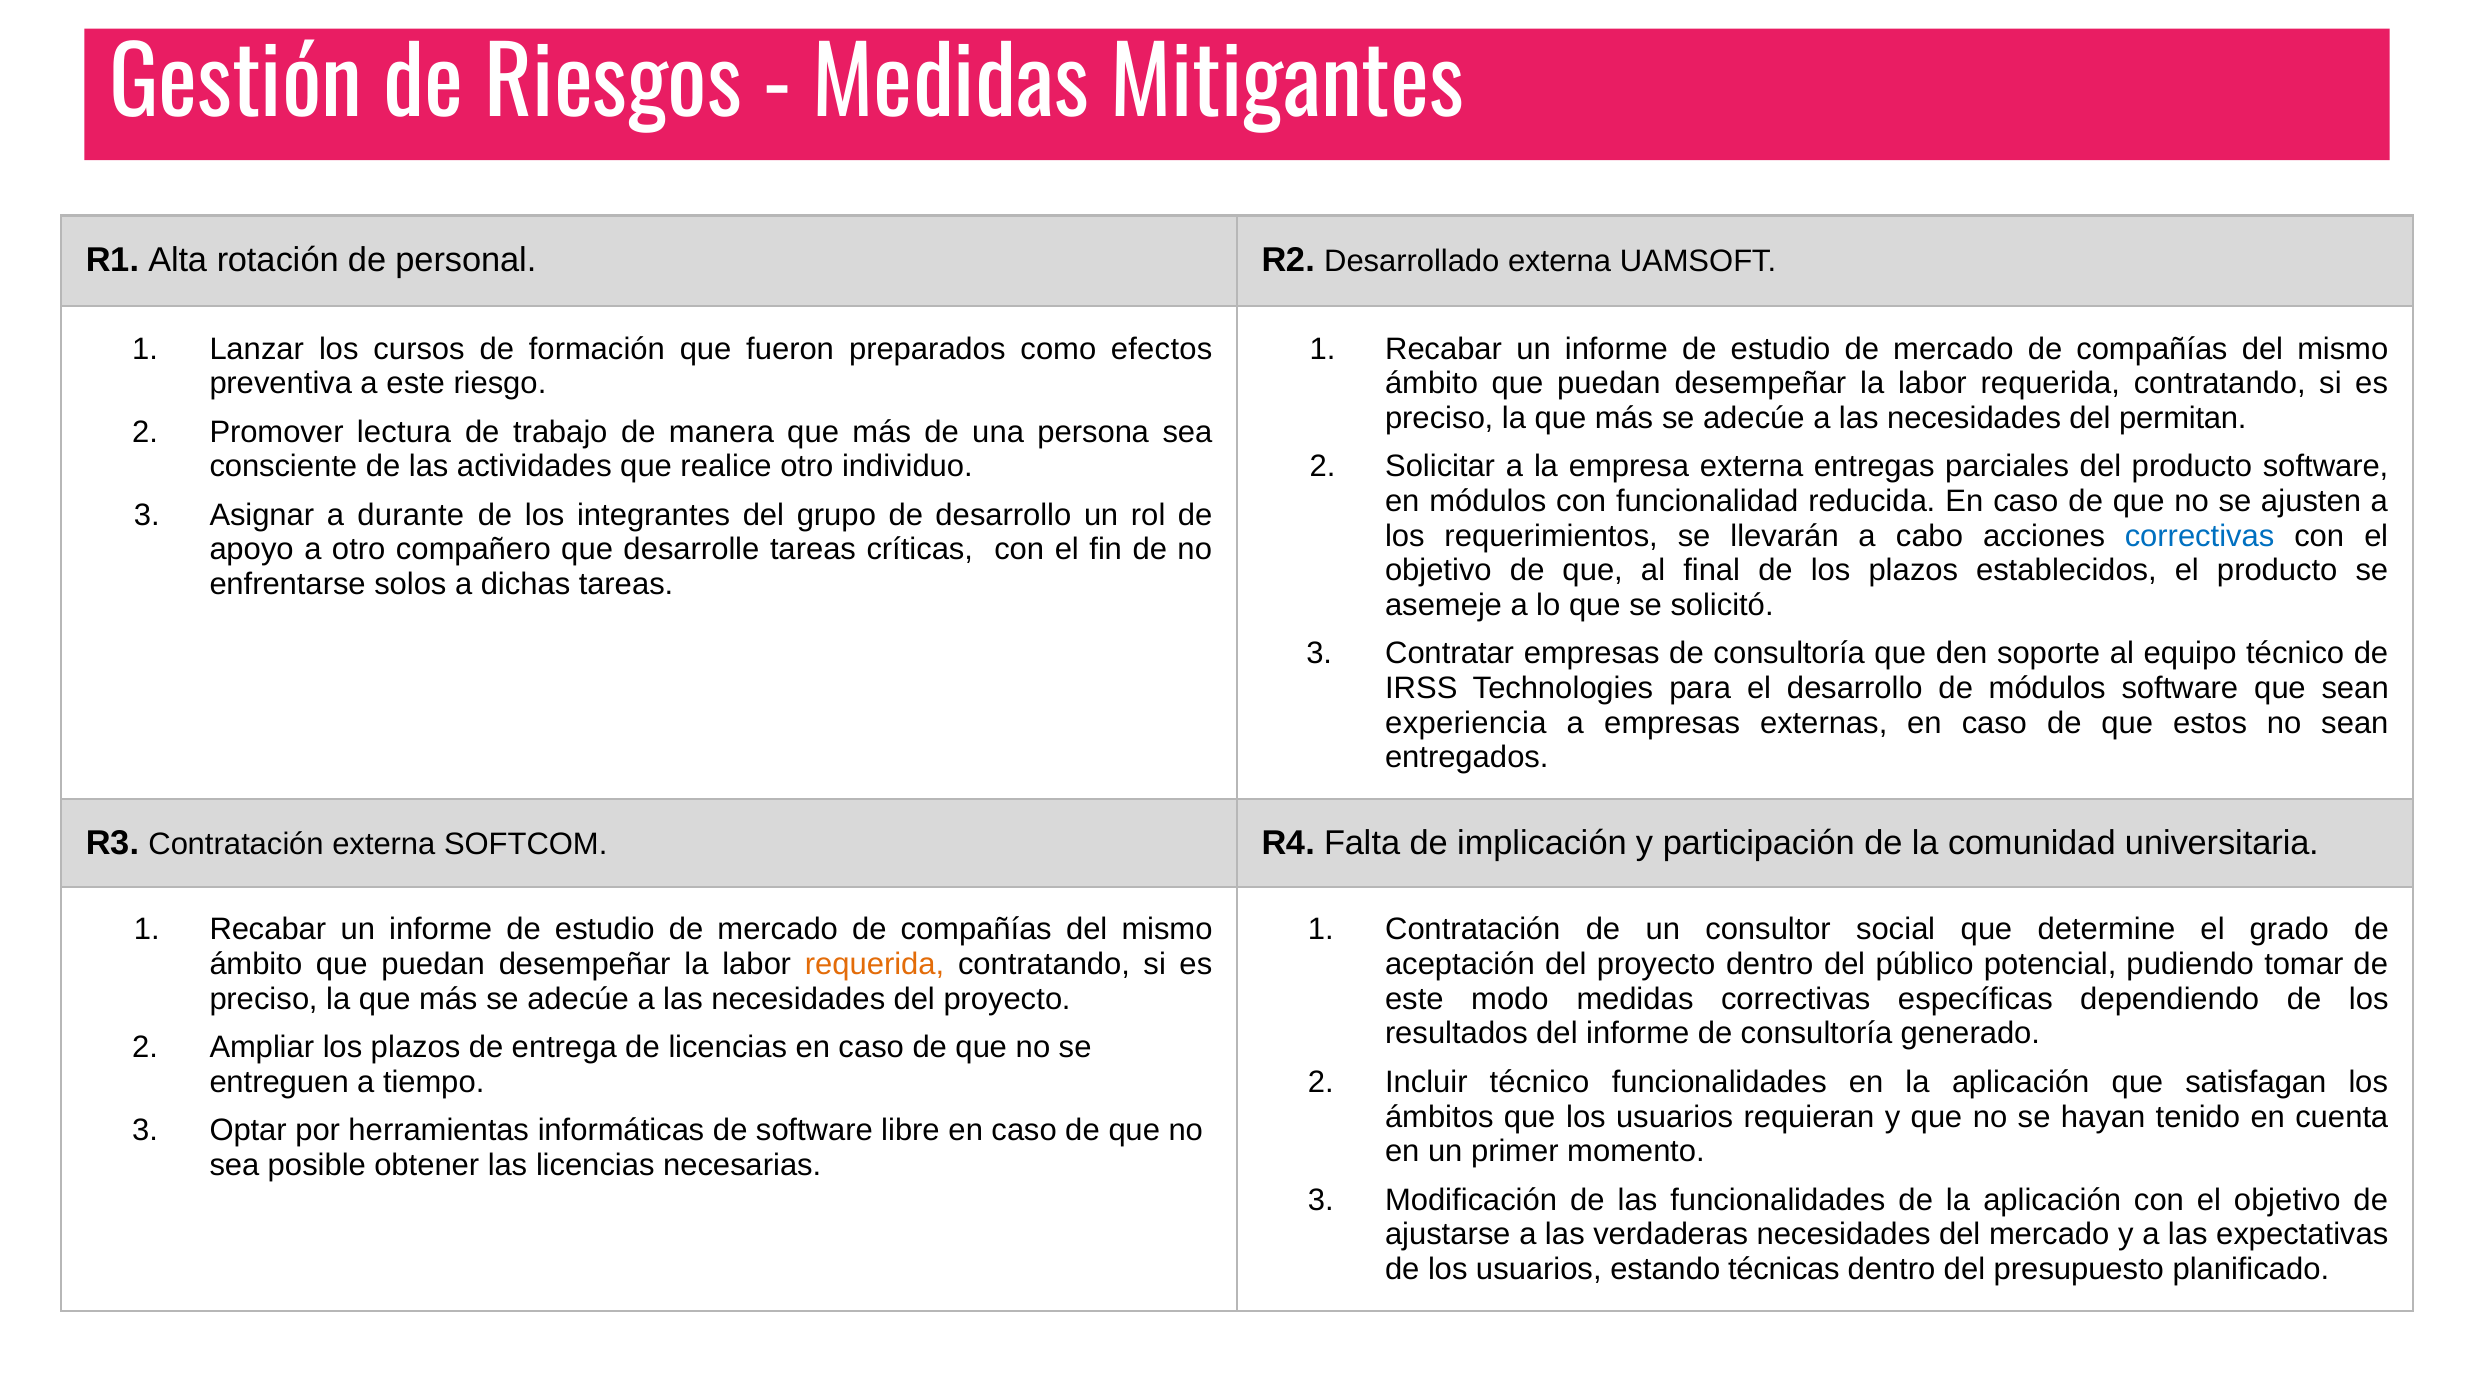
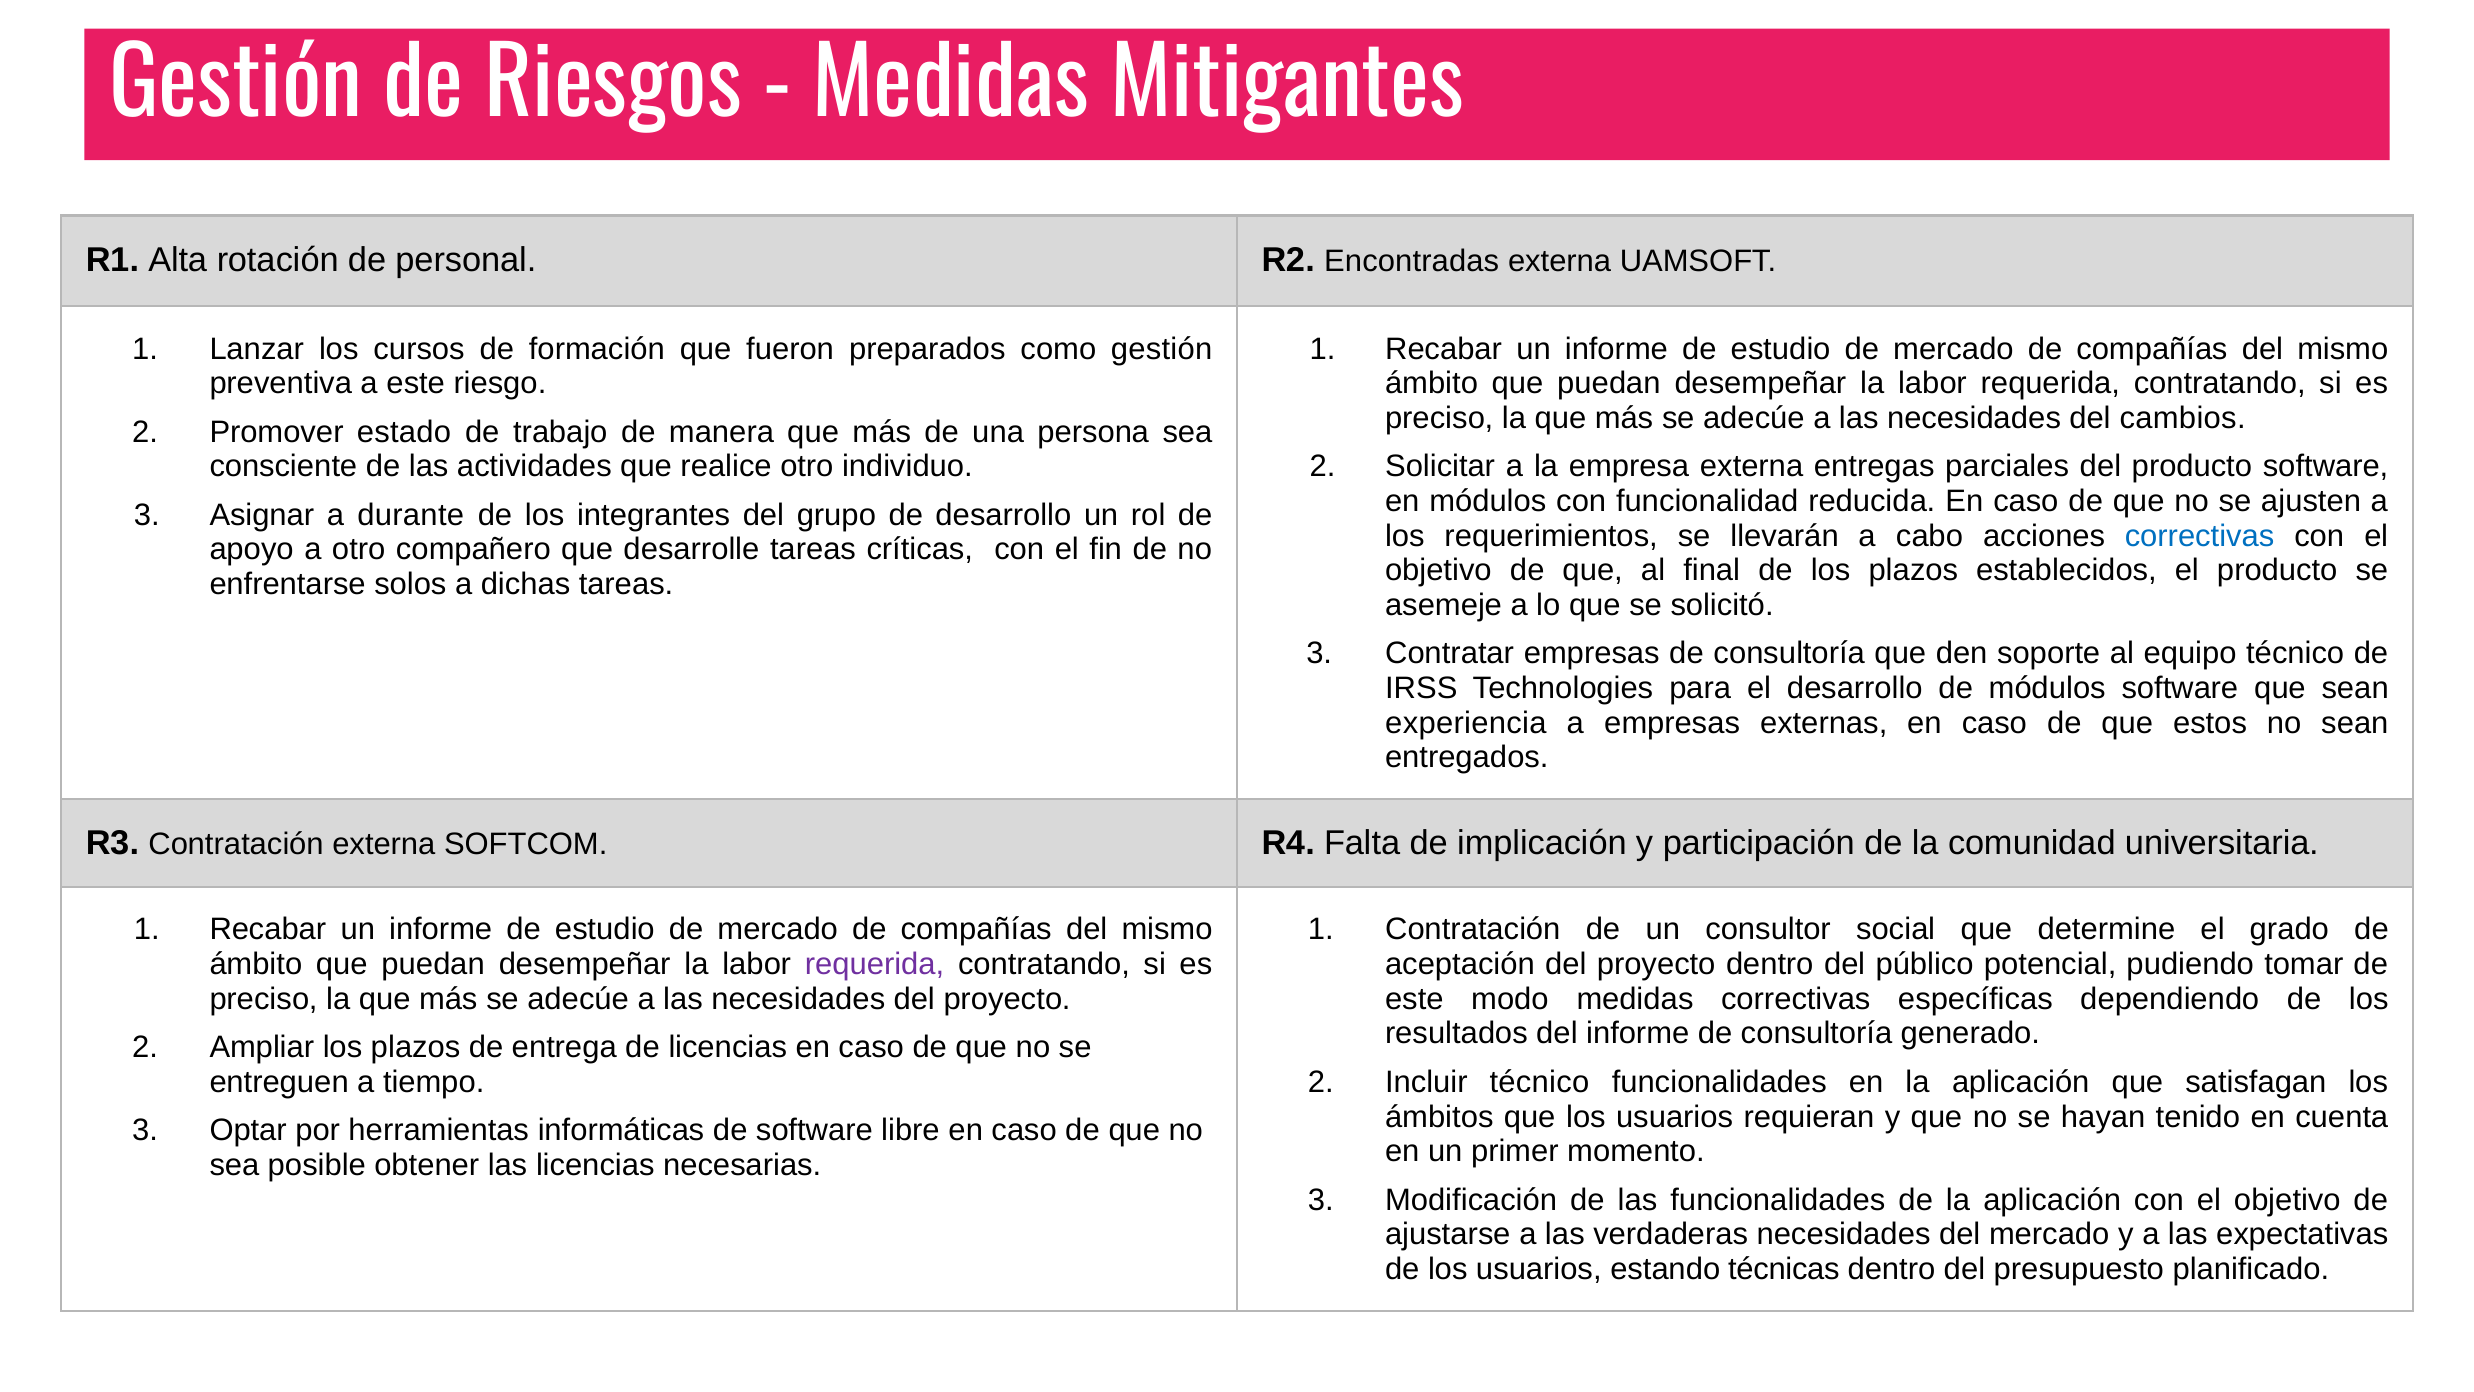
Desarrollado: Desarrollado -> Encontradas (1412, 261)
como efectos: efectos -> gestión (1162, 349)
permitan: permitan -> cambios (2183, 418)
lectura: lectura -> estado (404, 432)
requerida colour: orange -> purple (875, 964)
